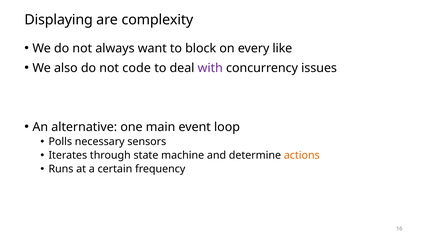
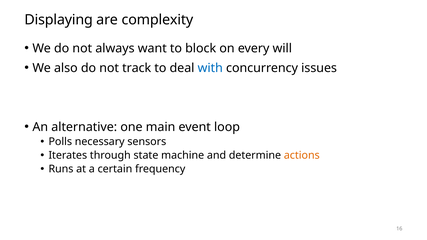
like: like -> will (282, 48)
code: code -> track (137, 68)
with colour: purple -> blue (210, 68)
